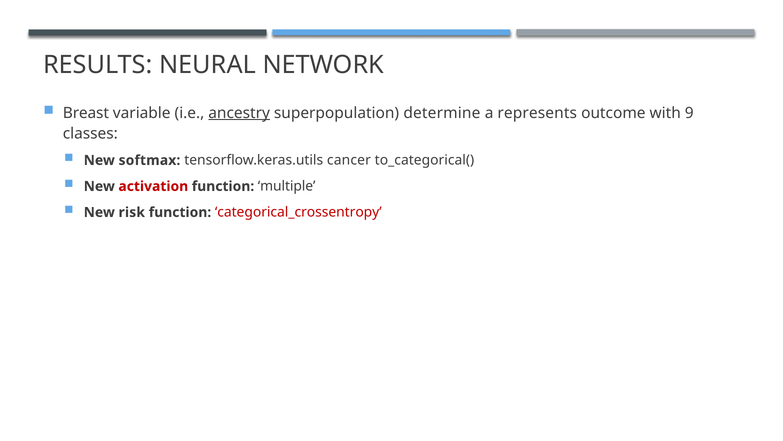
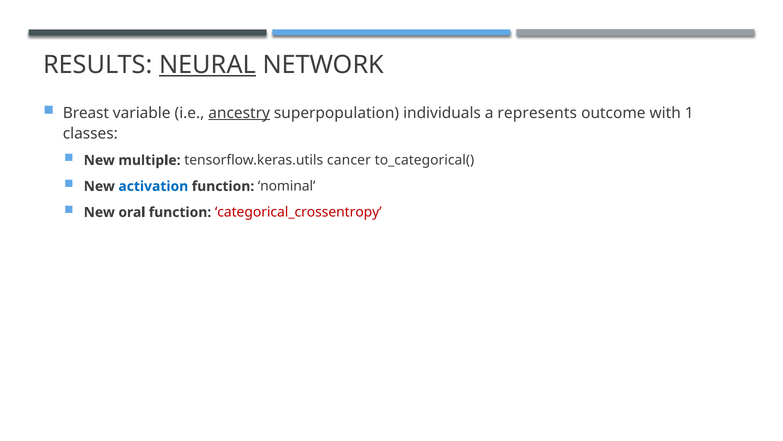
NEURAL underline: none -> present (208, 65)
determine: determine -> individuals (442, 113)
9: 9 -> 1 (689, 113)
softmax: softmax -> multiple (149, 160)
activation colour: red -> blue (153, 186)
multiple: multiple -> nominal (287, 186)
risk: risk -> oral (132, 212)
